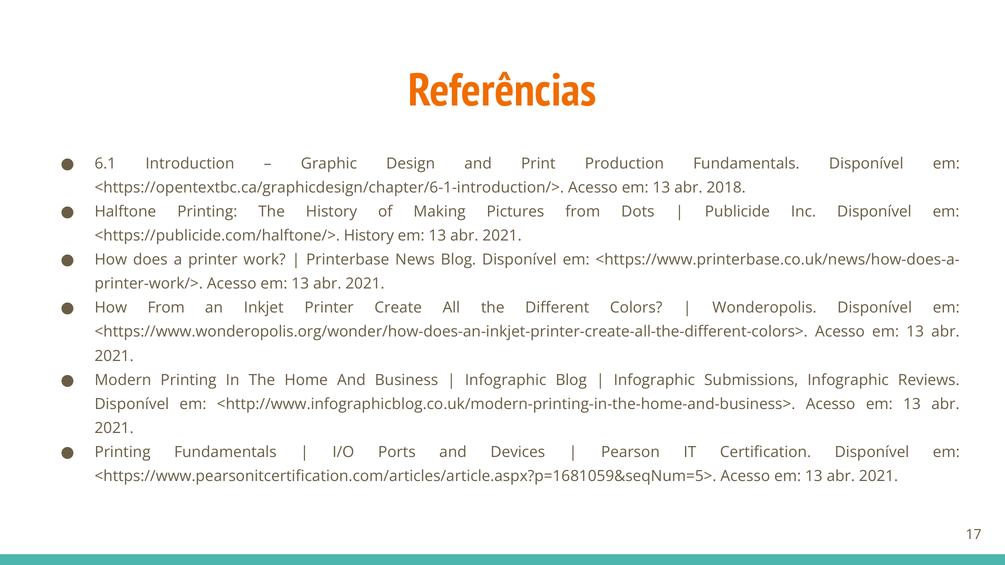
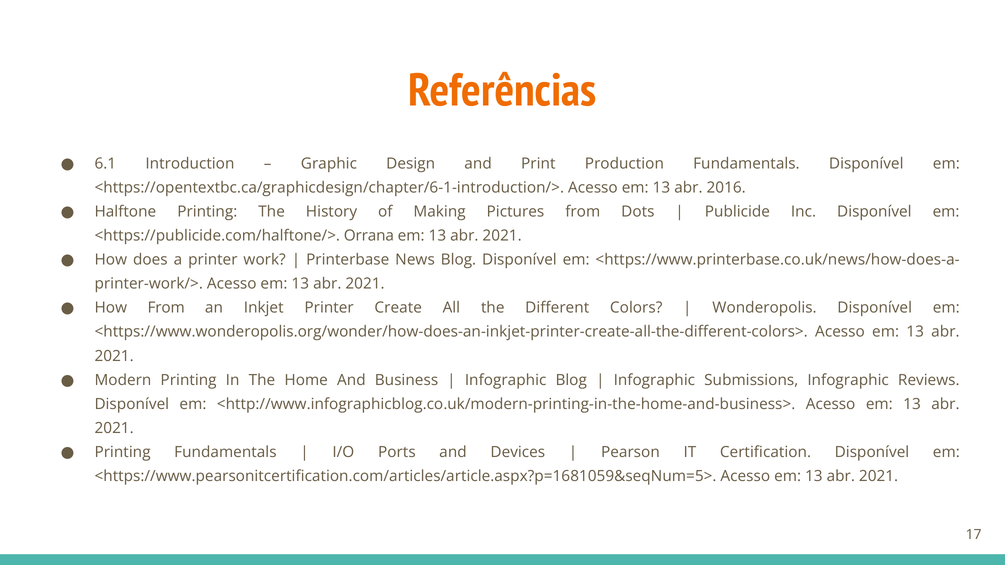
2018: 2018 -> 2016 (726, 188)
<https://publicide.com/halftone/> History: History -> Orrana (369, 236)
